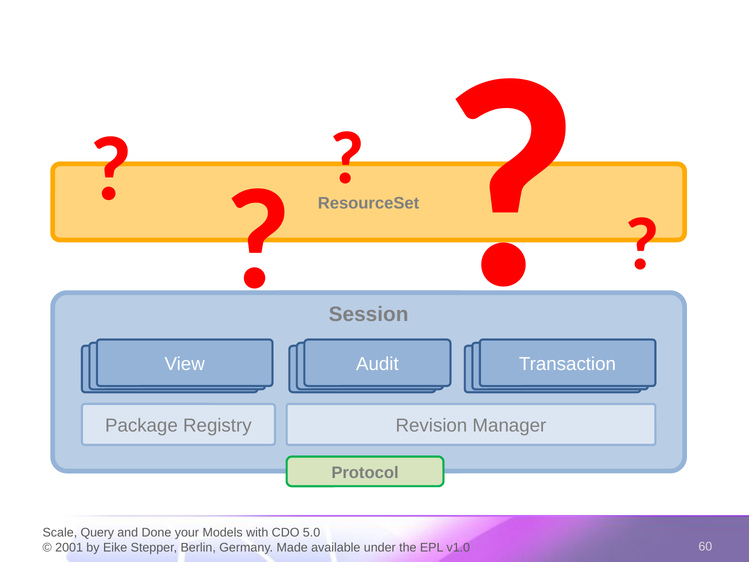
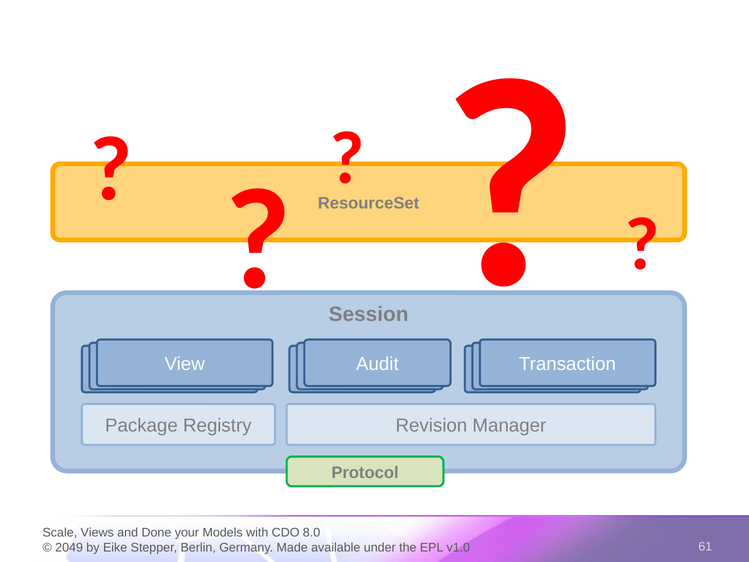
Query: Query -> Views (97, 532)
5.0: 5.0 -> 8.0 (312, 532)
2001: 2001 -> 2049 (69, 547)
60: 60 -> 61 (705, 546)
